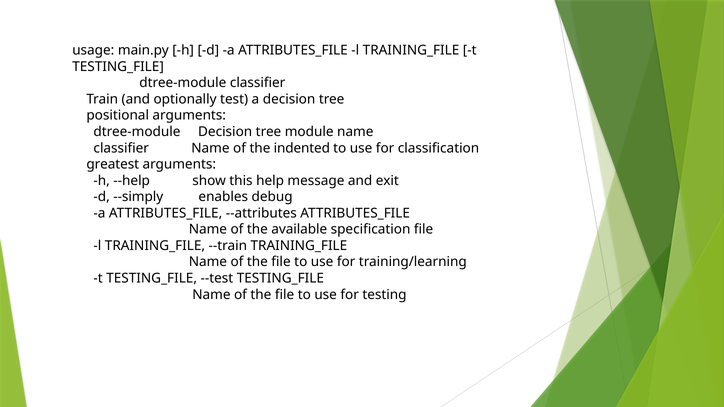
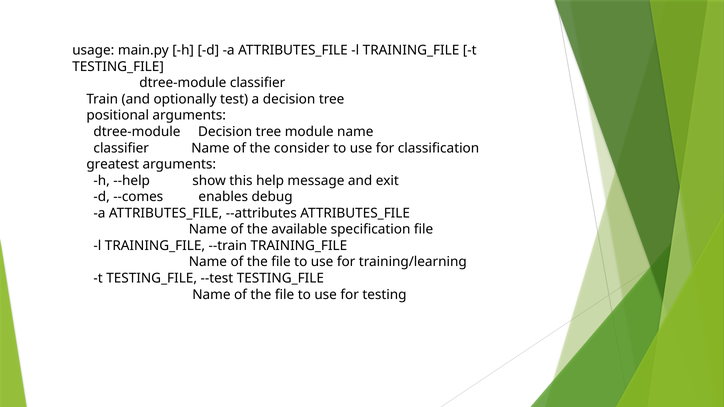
indented: indented -> consider (302, 148)
--simply: --simply -> --comes (138, 197)
